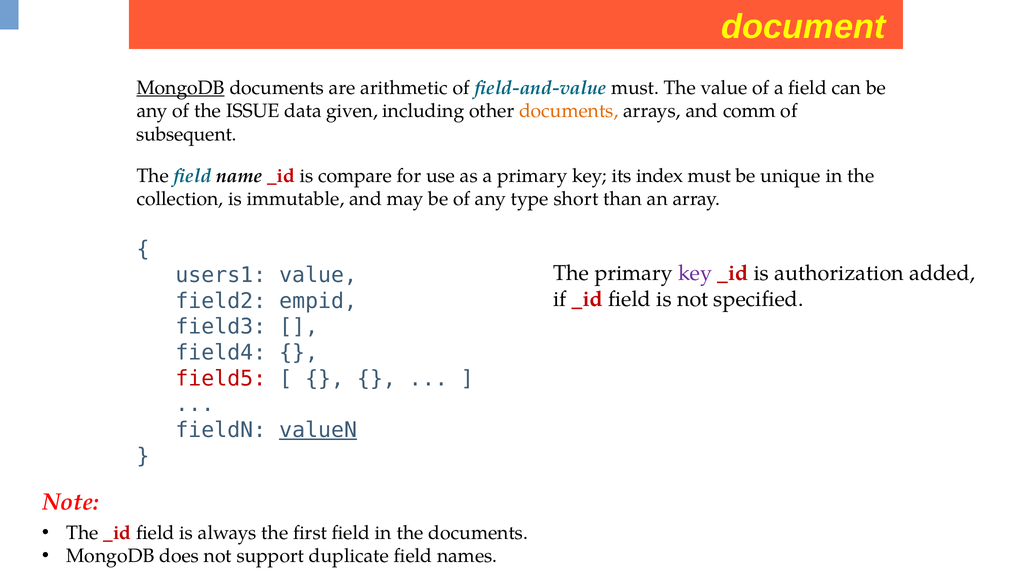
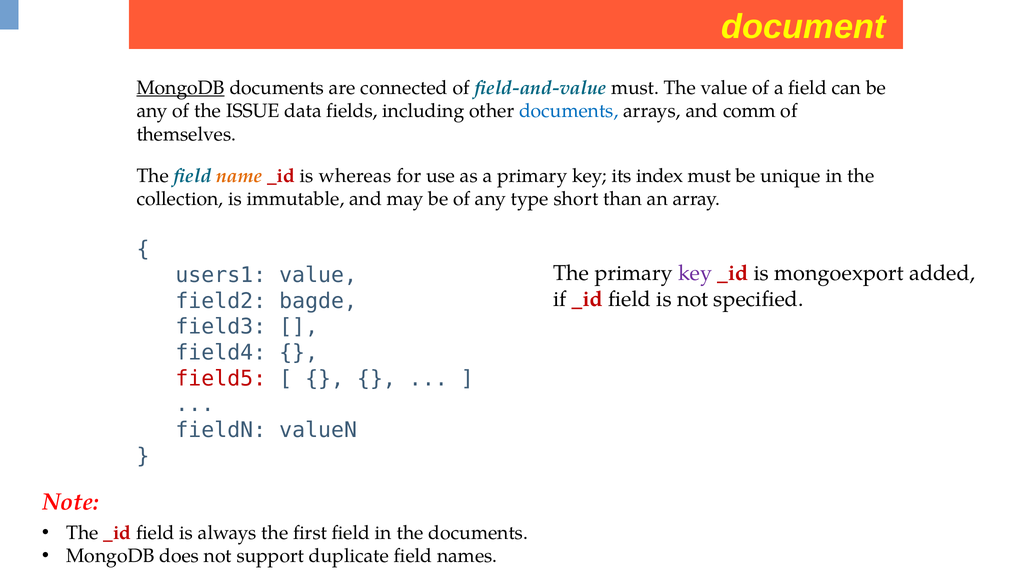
arithmetic: arithmetic -> connected (404, 88)
given: given -> fields (352, 111)
documents colour: orange -> blue (569, 111)
subsequent: subsequent -> themselves (186, 134)
name colour: black -> orange (239, 176)
compare: compare -> whereas (355, 176)
authorization: authorization -> mongoexport (839, 273)
empid: empid -> bagde (318, 301)
valueN underline: present -> none (318, 430)
